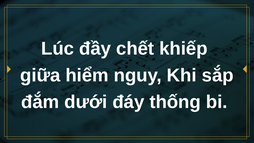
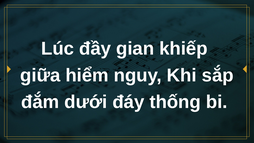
chết: chết -> gian (135, 49)
